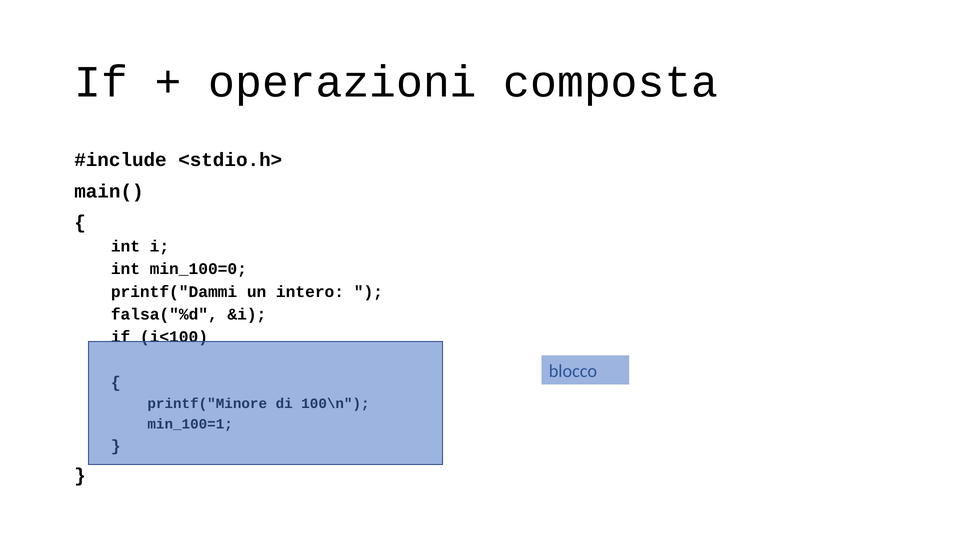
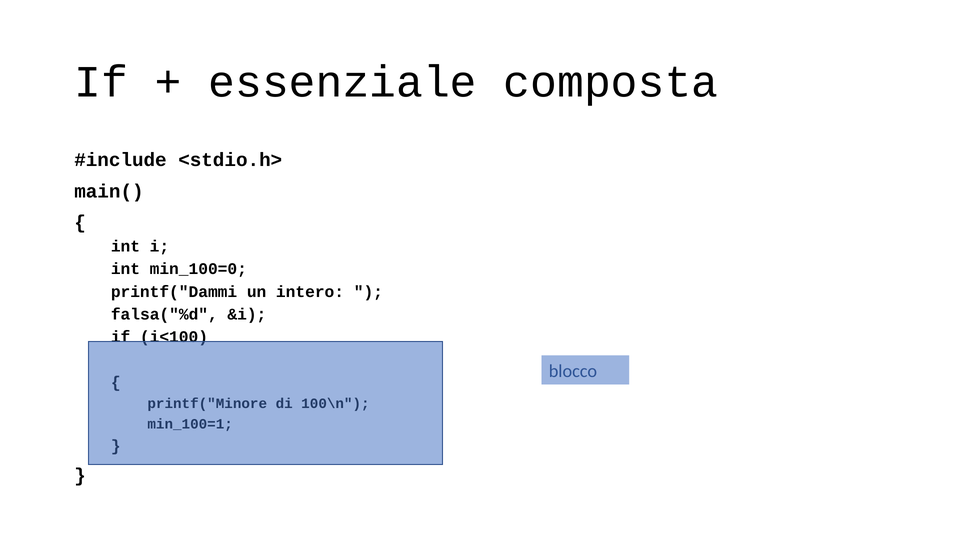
operazioni: operazioni -> essenziale (343, 82)
